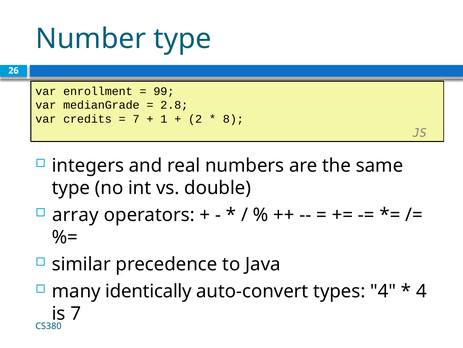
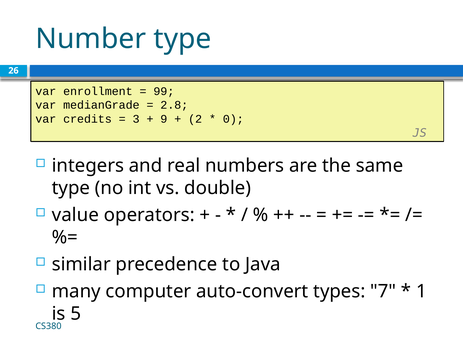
7: 7 -> 3 (136, 119)
1: 1 -> 9 (164, 119)
8: 8 -> 0 (233, 119)
array: array -> value (75, 215)
identically: identically -> computer (148, 291)
types 4: 4 -> 7 (383, 291)
4: 4 -> 1 (421, 291)
is 7: 7 -> 5 (76, 313)
